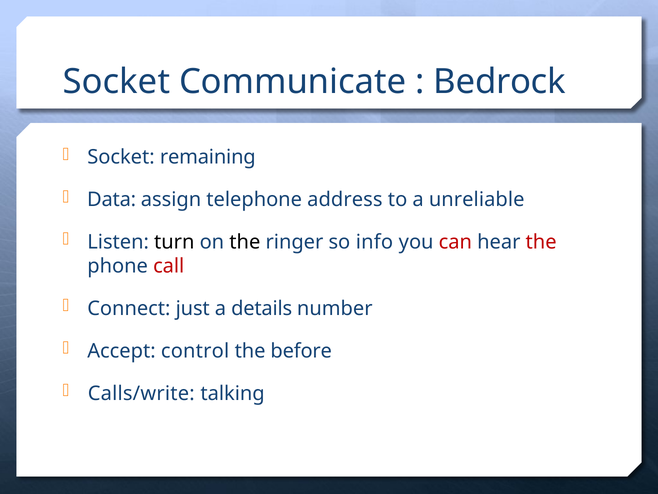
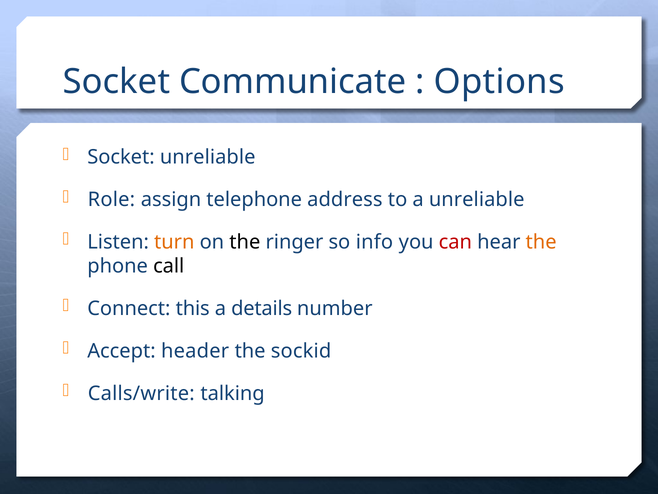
Bedrock: Bedrock -> Options (499, 82)
Socket remaining: remaining -> unreliable (208, 157)
Data: Data -> Role (111, 199)
turn colour: black -> orange (174, 242)
the colour: red -> orange (541, 242)
call colour: red -> black (169, 266)
just: just -> this (193, 308)
control: control -> header (195, 351)
before: before -> sockid (301, 351)
